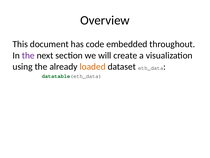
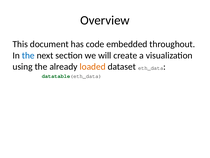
the colour: purple -> blue (28, 55)
